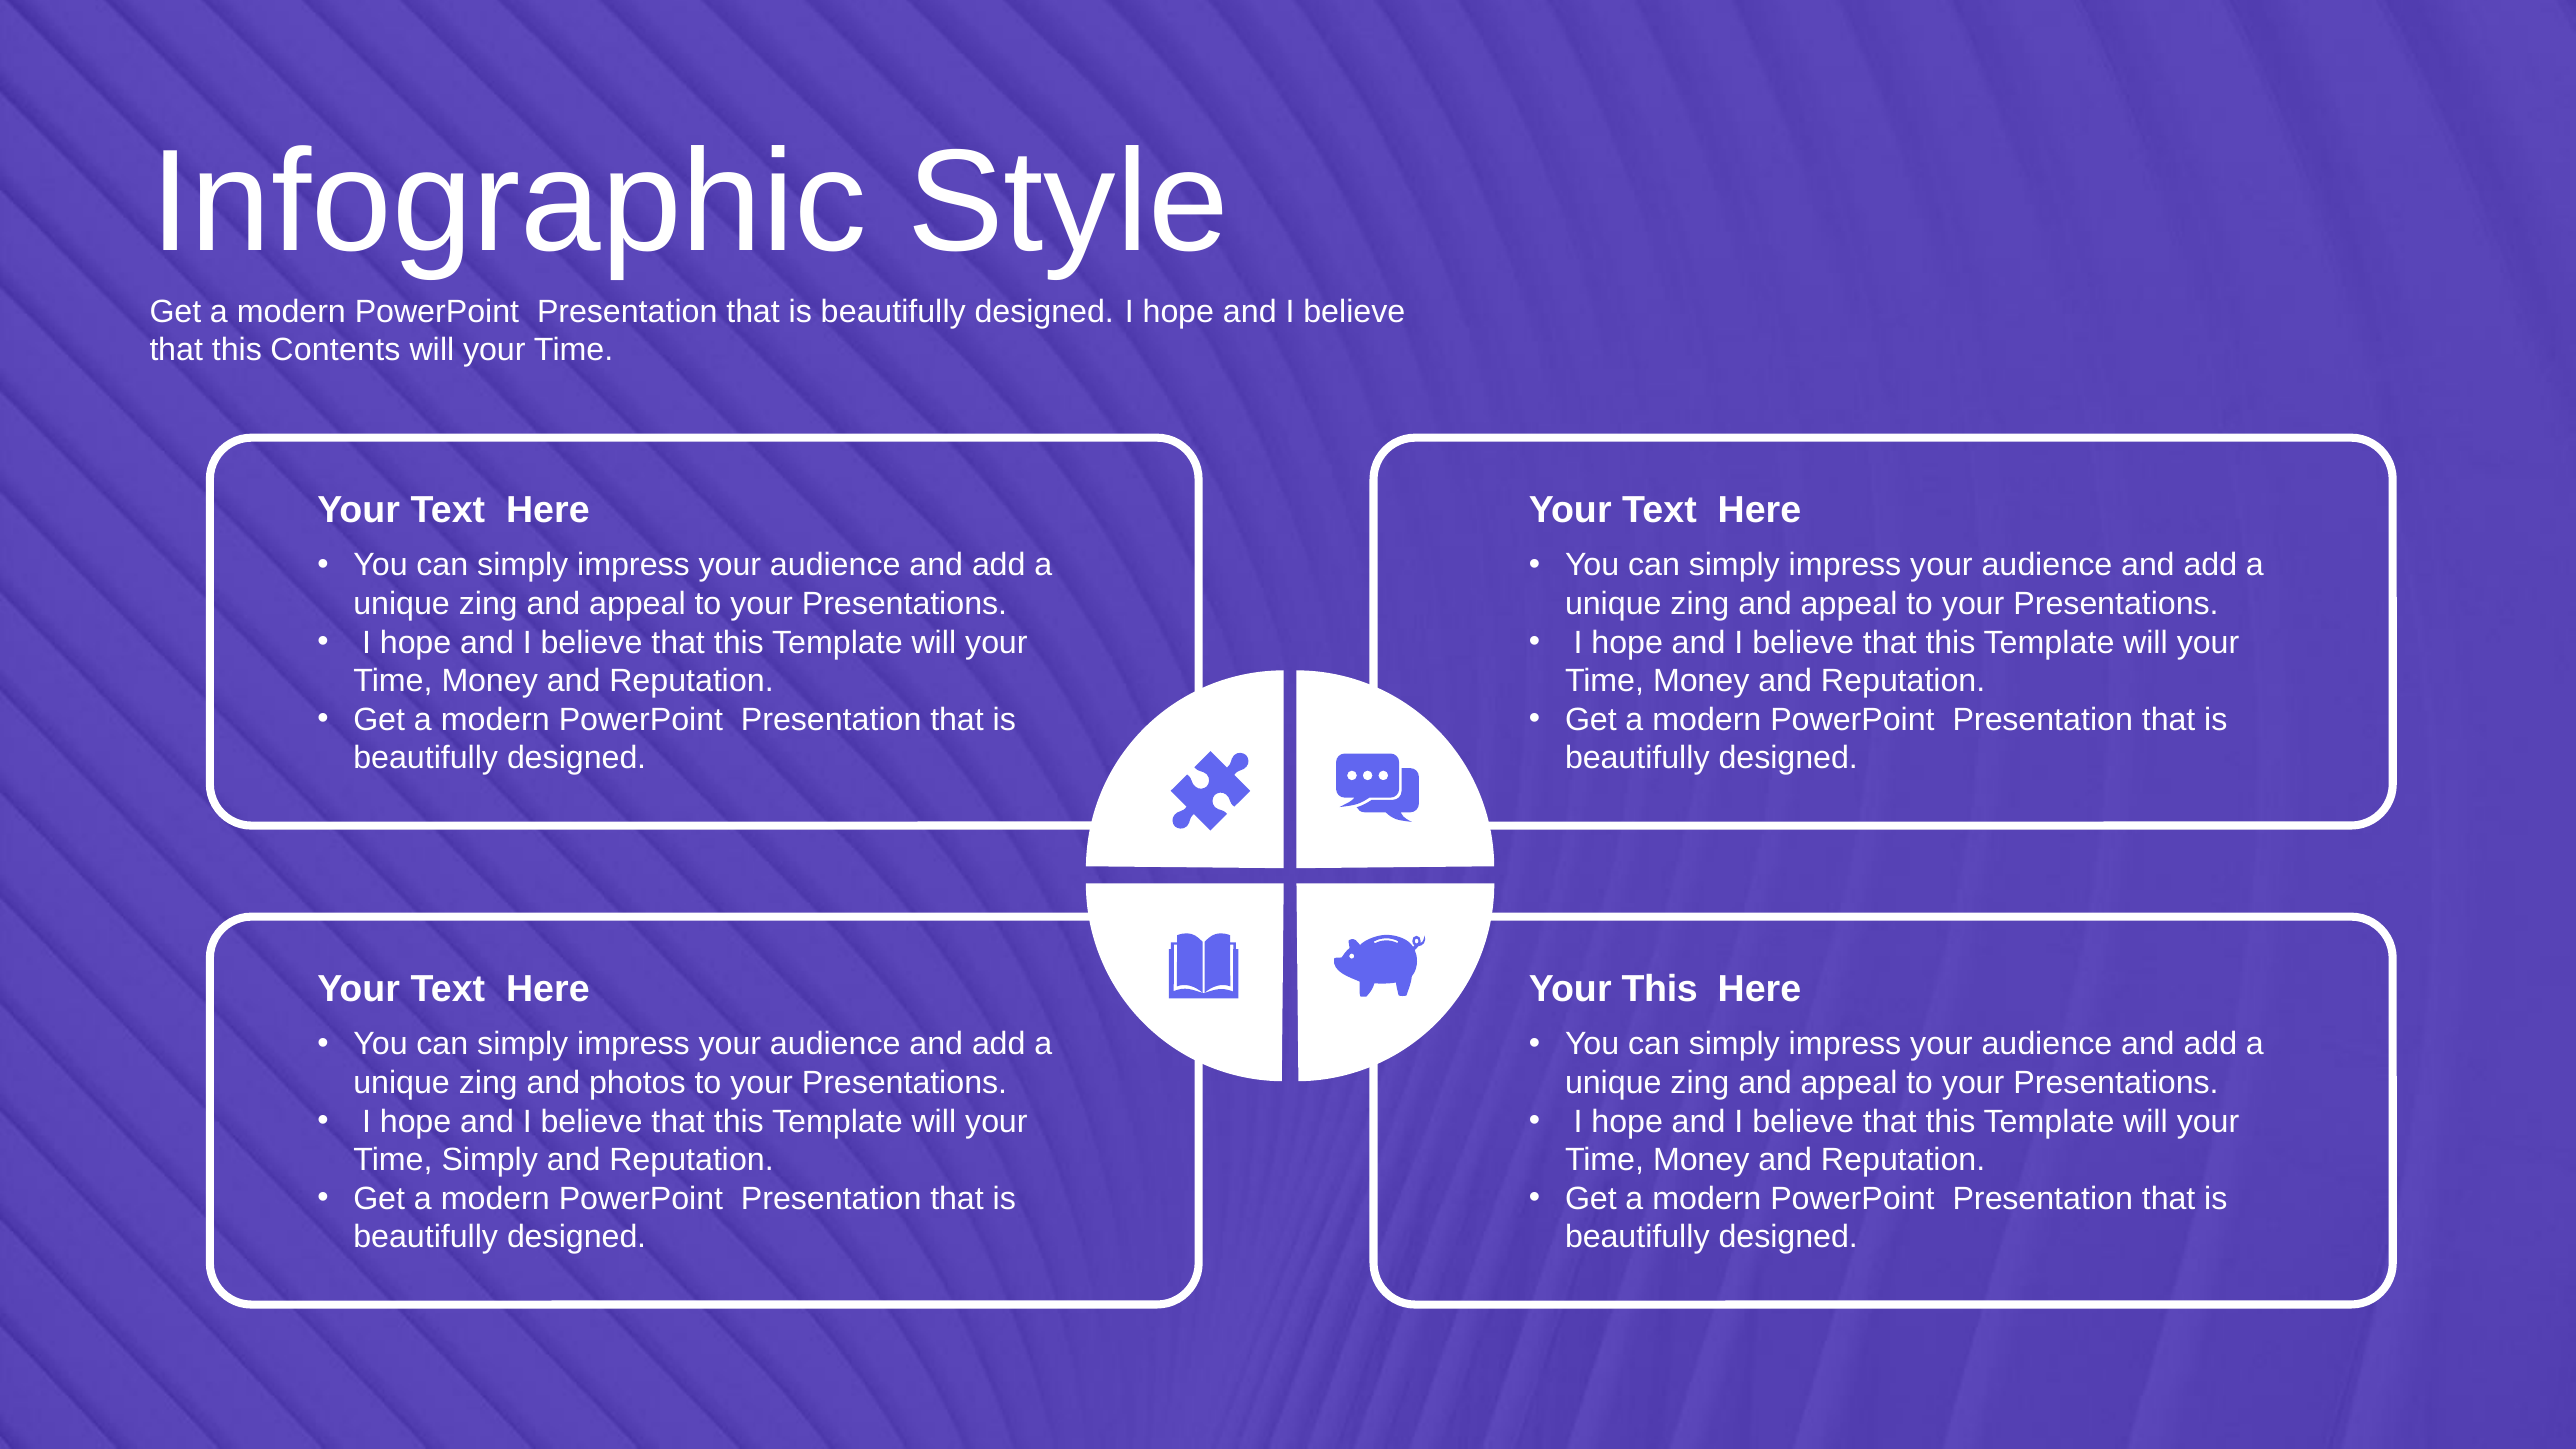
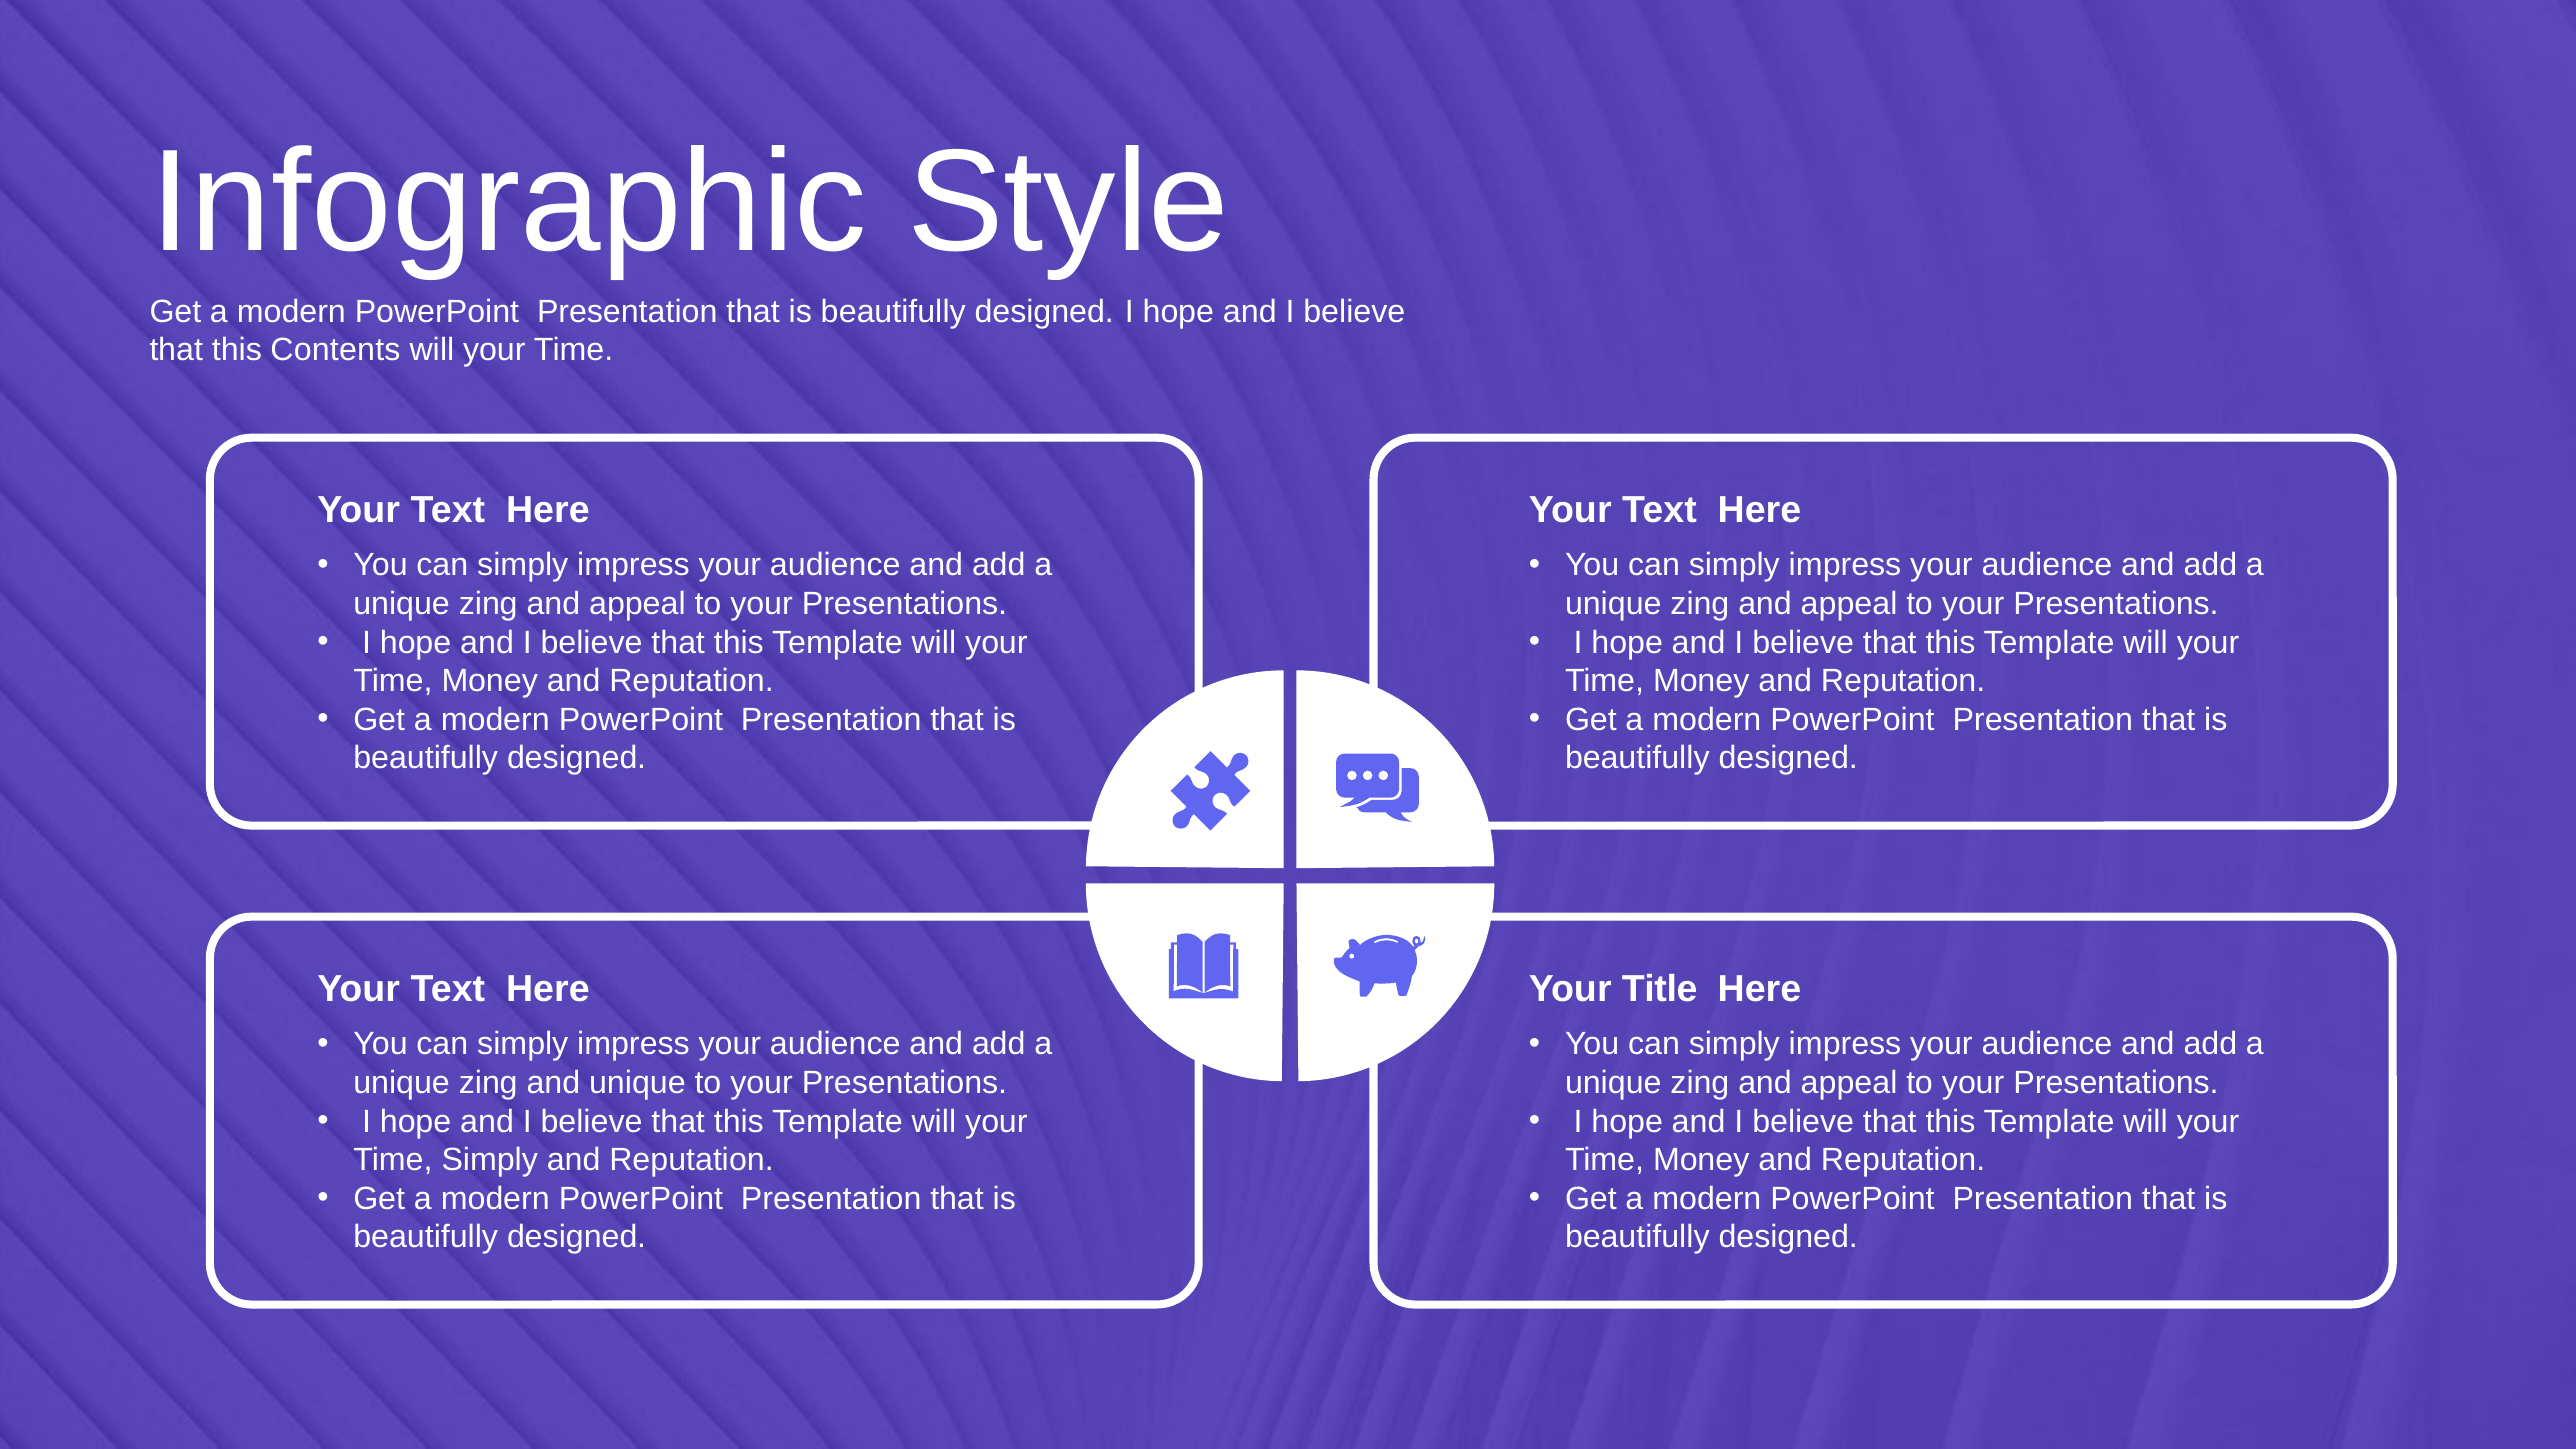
Your This: This -> Title (1660, 989)
and photos: photos -> unique (637, 1083)
